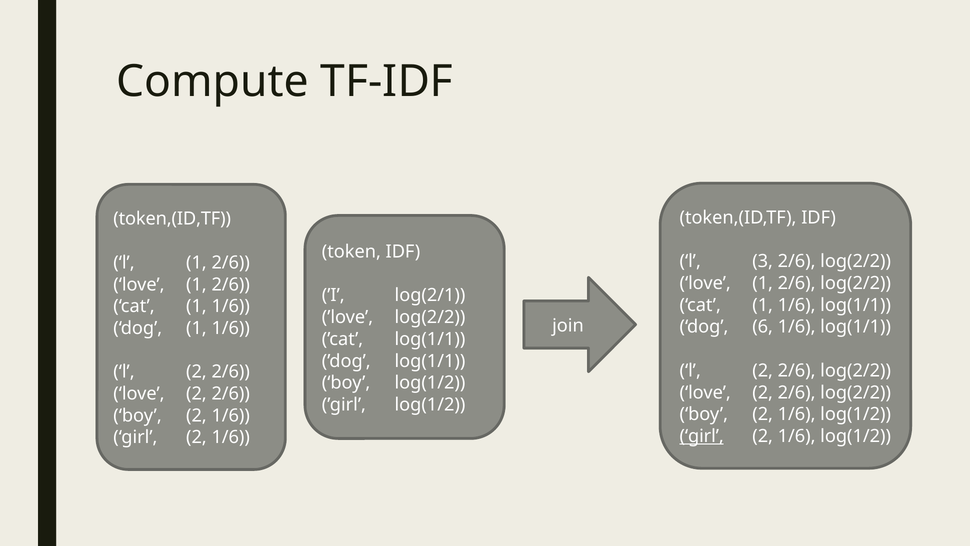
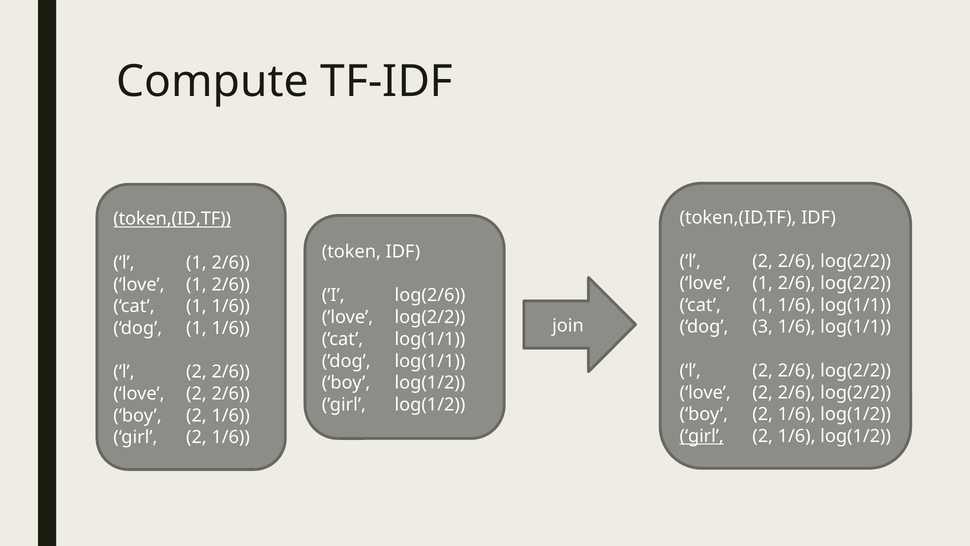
token,(ID,TF underline: none -> present (172, 219)
3: 3 -> 2 (763, 261)
log(2/1: log(2/1 -> log(2/6 (430, 295)
6: 6 -> 3 (763, 327)
